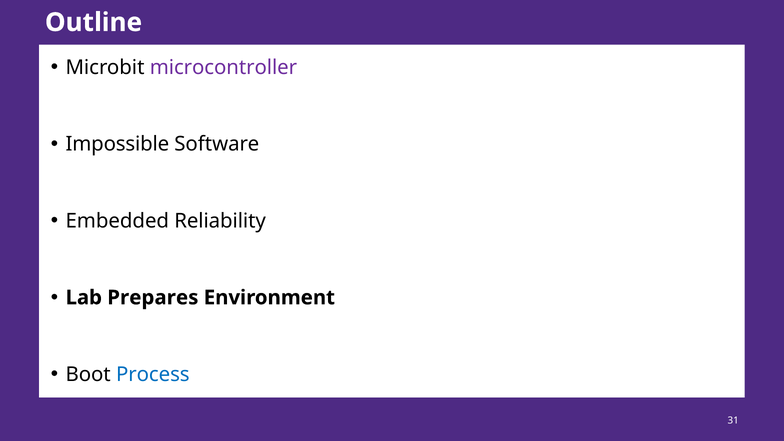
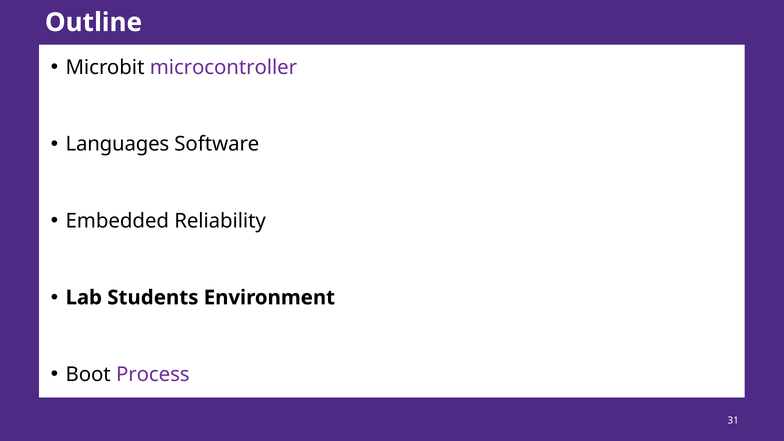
Impossible: Impossible -> Languages (117, 144)
Prepares: Prepares -> Students (153, 298)
Process colour: blue -> purple (153, 374)
